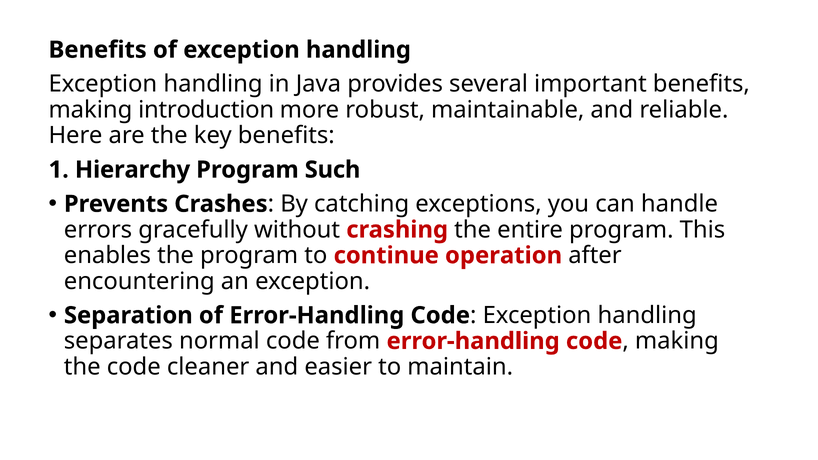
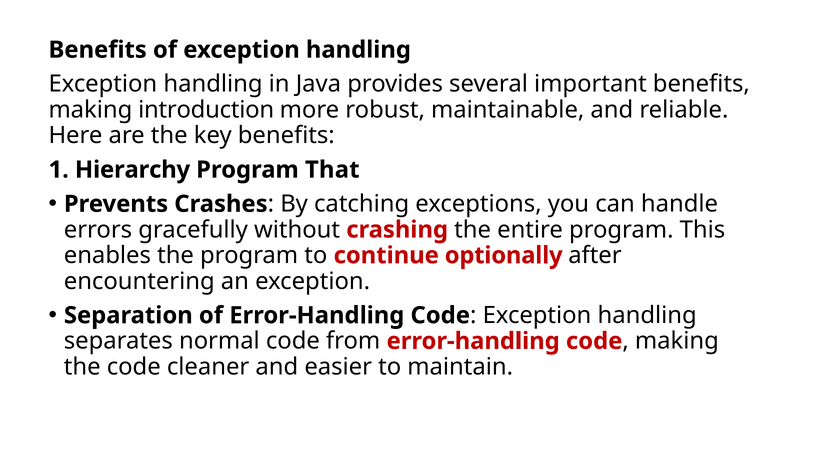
Such: Such -> That (332, 170)
operation: operation -> optionally (504, 255)
